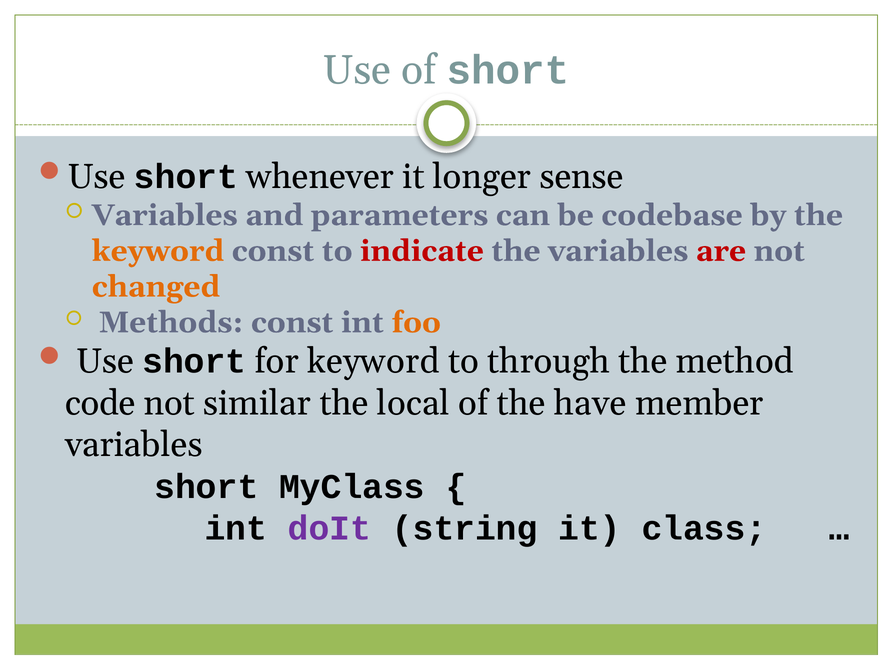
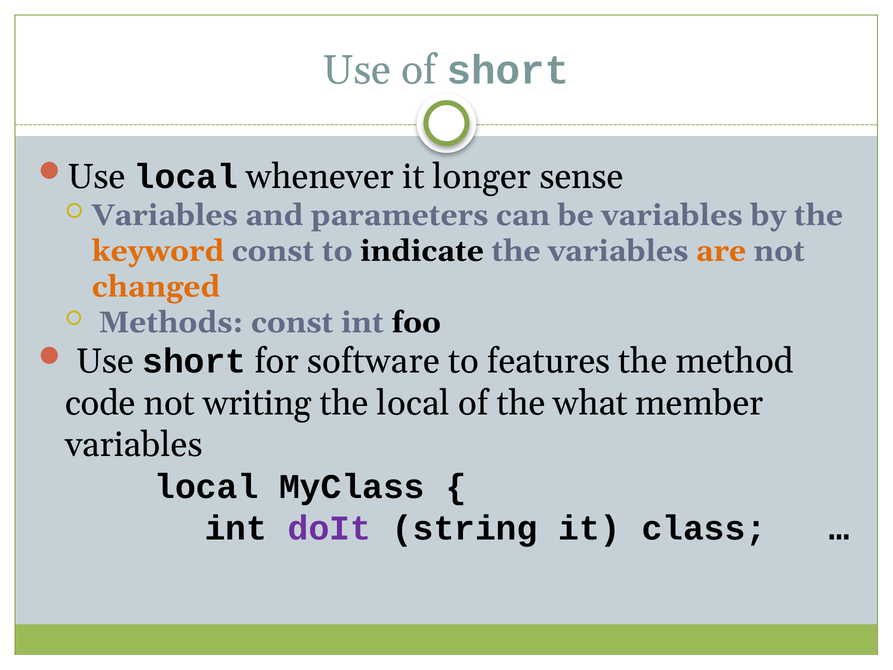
short: short -> local (186, 177)
be codebase: codebase -> variables (672, 215)
indicate colour: red -> black (422, 251)
are colour: red -> orange (721, 251)
foo colour: orange -> black (416, 322)
for keyword: keyword -> software (374, 361)
through: through -> features (549, 361)
similar: similar -> writing (257, 403)
have: have -> what (591, 403)
short: short -> local (206, 486)
